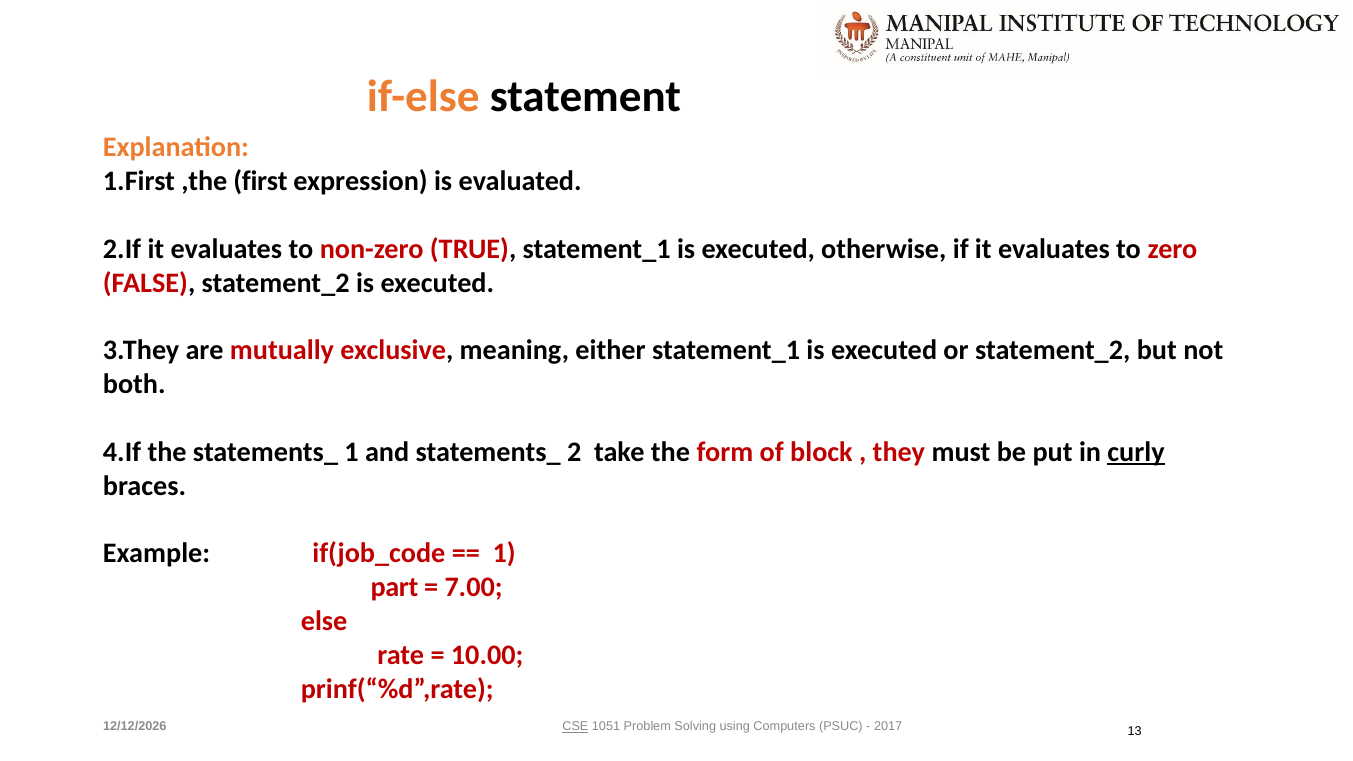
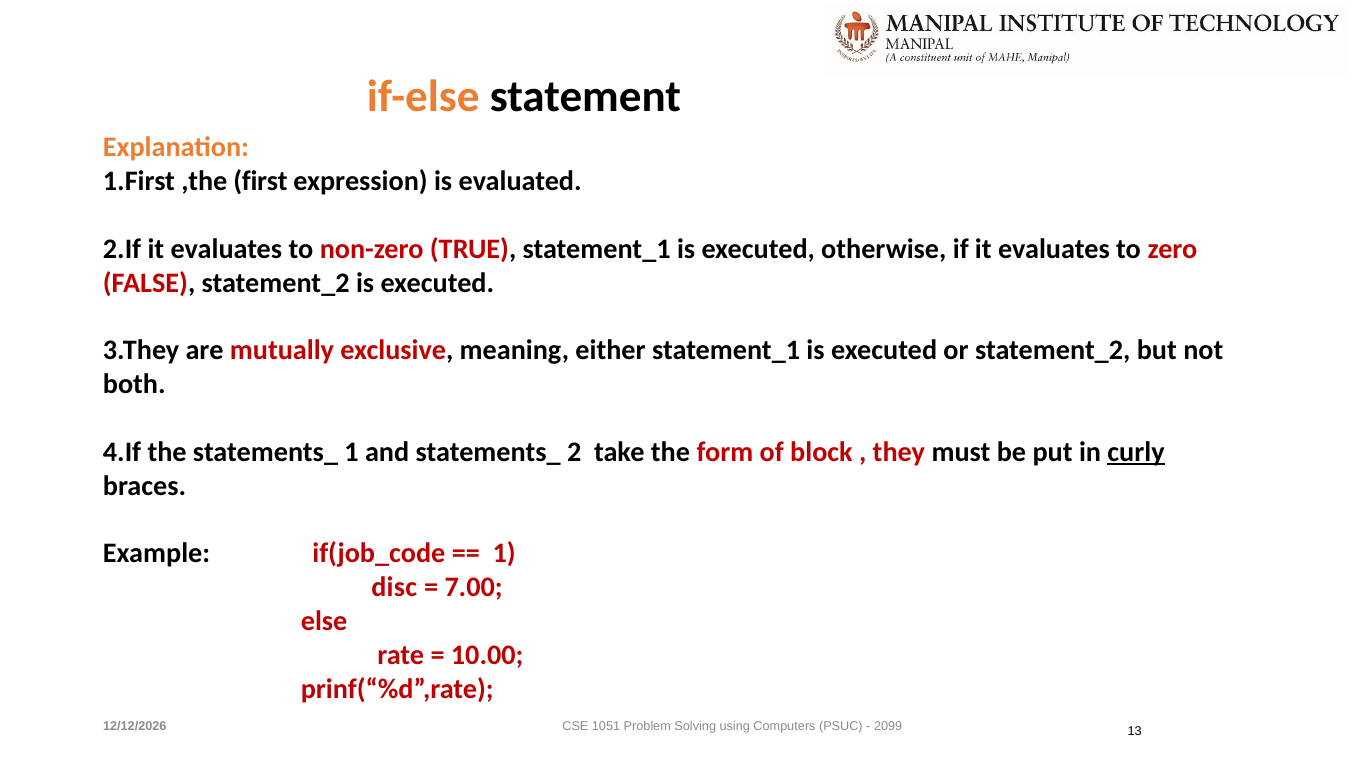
part: part -> disc (394, 587)
CSE underline: present -> none (575, 727)
2017: 2017 -> 2099 (888, 727)
